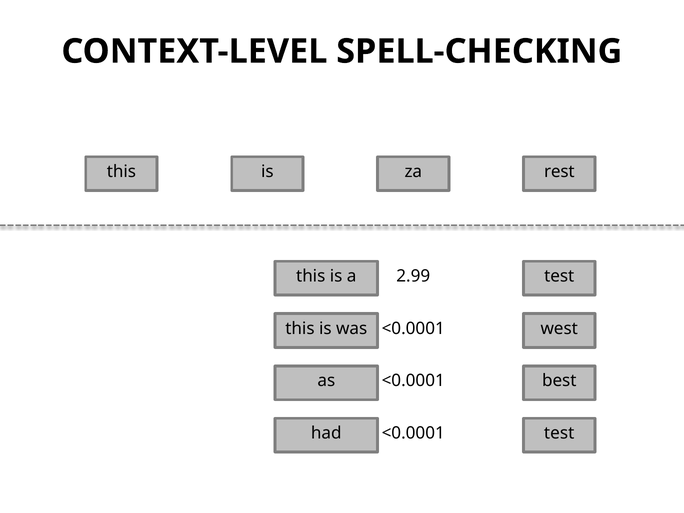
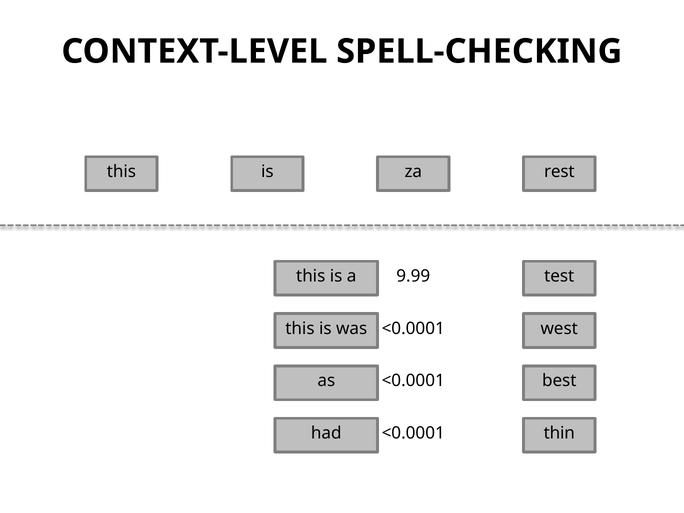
2.99: 2.99 -> 9.99 (413, 276)
test: test -> thin (559, 433)
